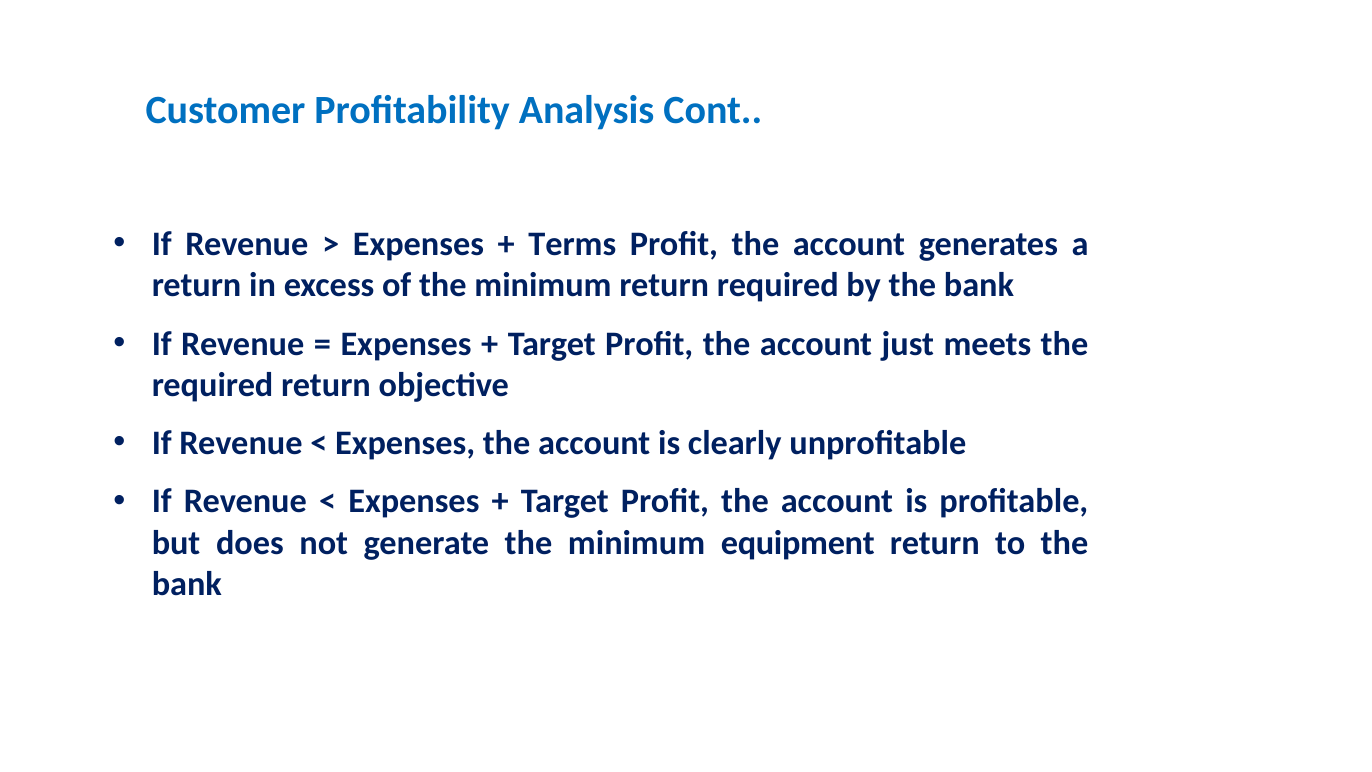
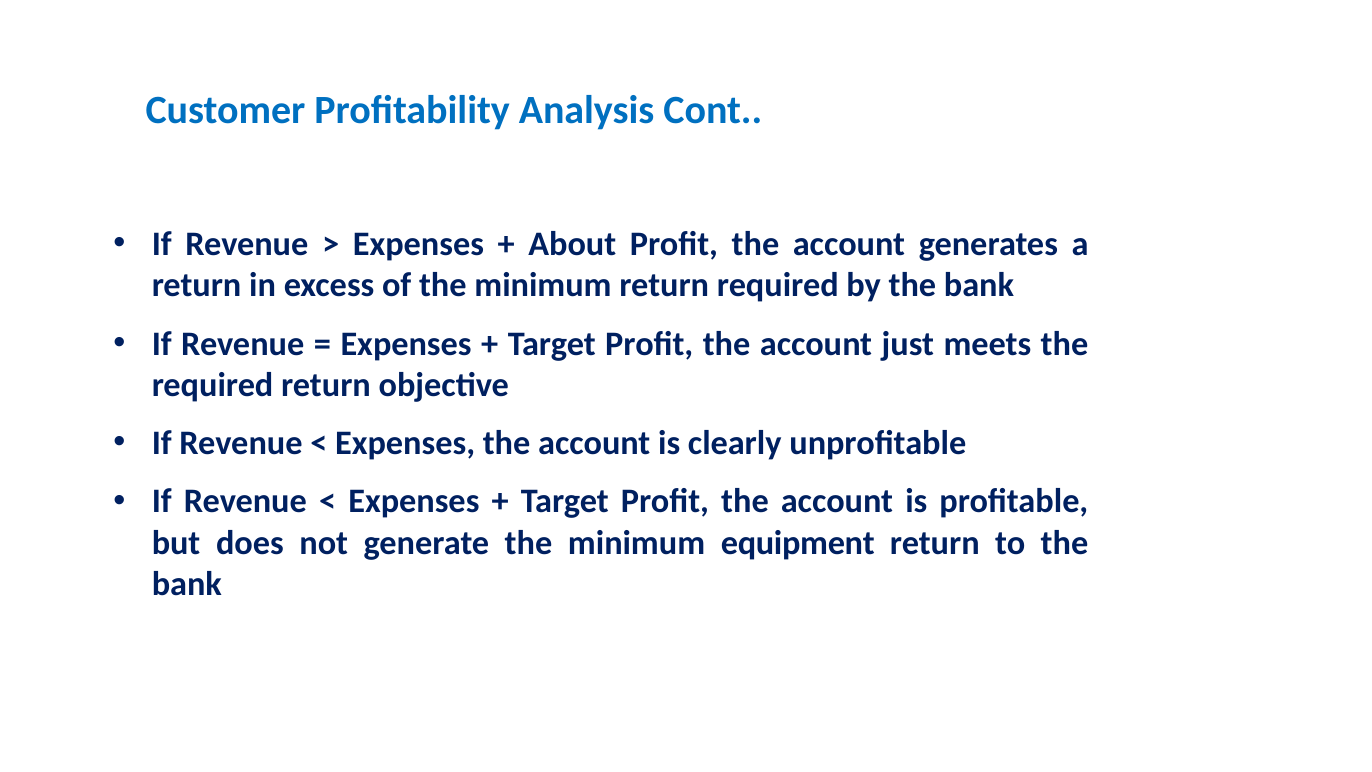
Terms: Terms -> About (572, 244)
